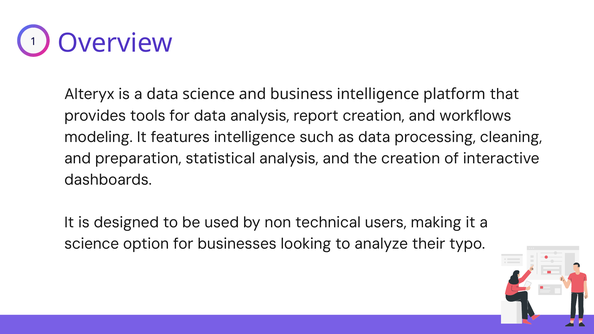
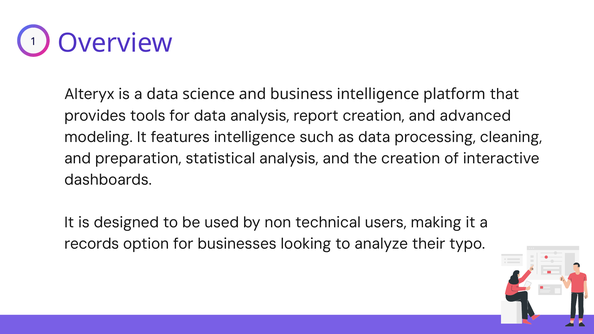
workflows: workflows -> advanced (475, 116)
science: science -> records (92, 244)
